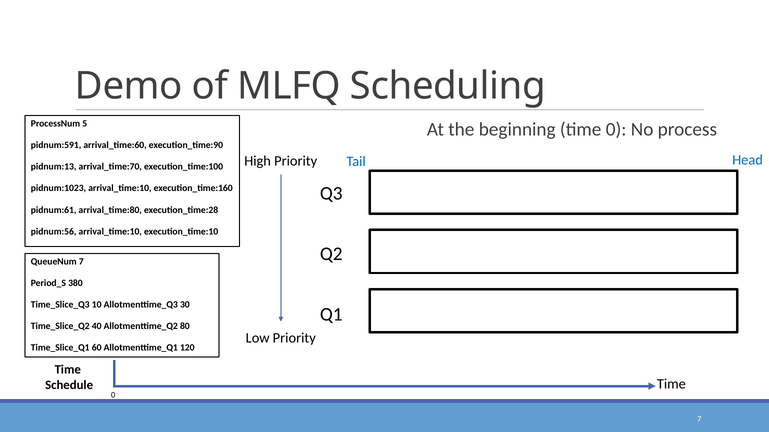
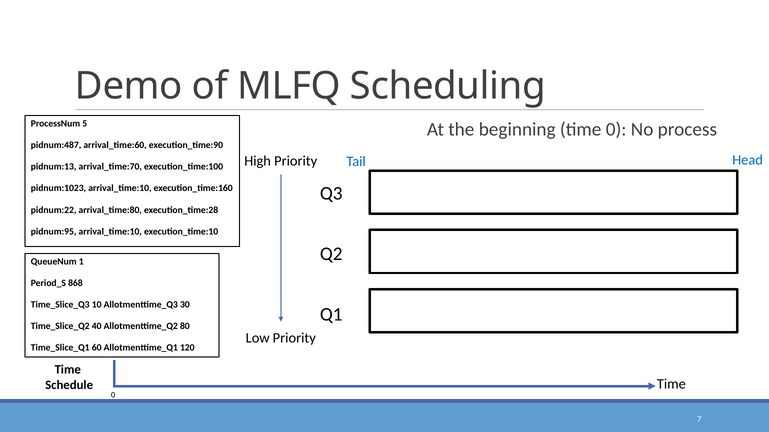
pidnum:591: pidnum:591 -> pidnum:487 (56, 145)
pidnum:61: pidnum:61 -> pidnum:22 (54, 210)
pidnum:56: pidnum:56 -> pidnum:95 (54, 232)
QueueNum 7: 7 -> 1 (81, 262)
380: 380 -> 868 (75, 283)
